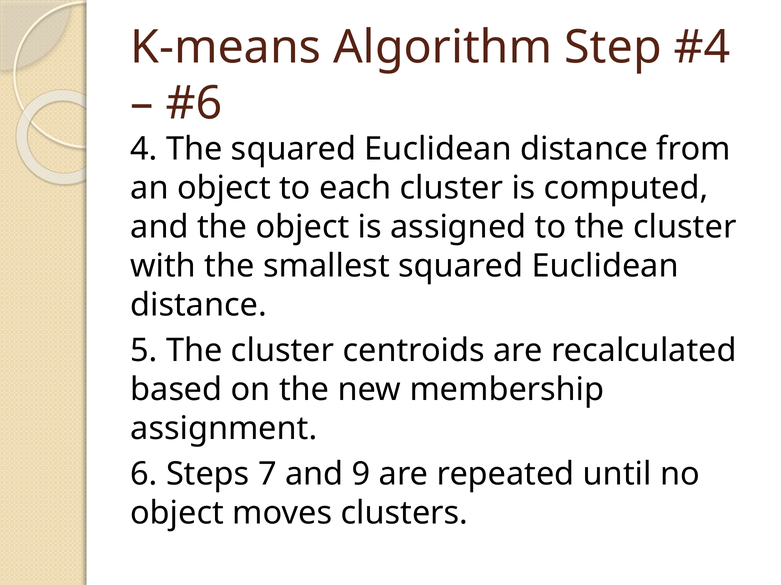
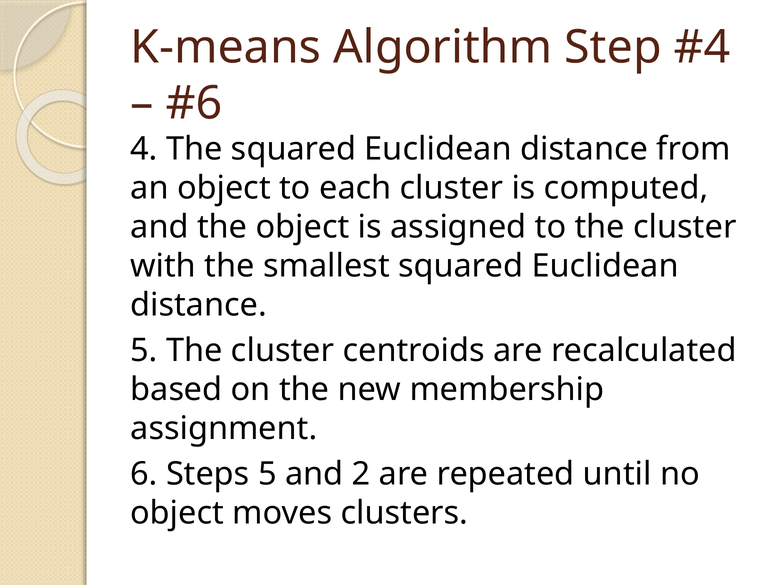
Steps 7: 7 -> 5 (267, 475)
9: 9 -> 2 (361, 475)
